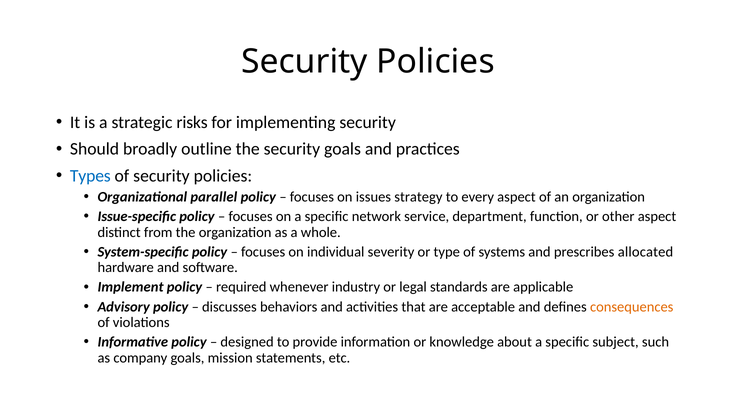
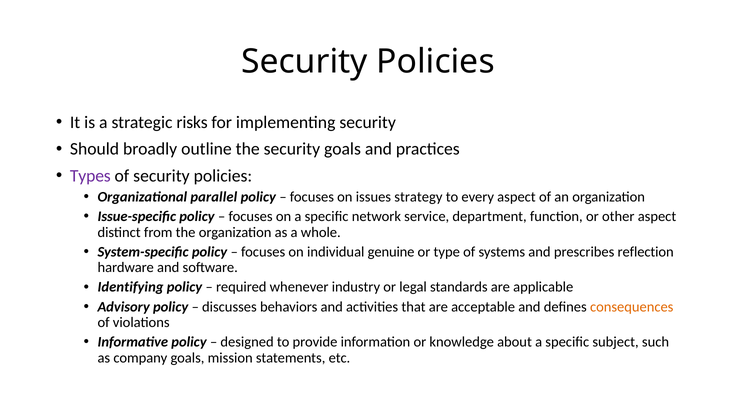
Types colour: blue -> purple (90, 176)
severity: severity -> genuine (391, 252)
allocated: allocated -> reflection (646, 252)
Implement: Implement -> Identifying (131, 287)
